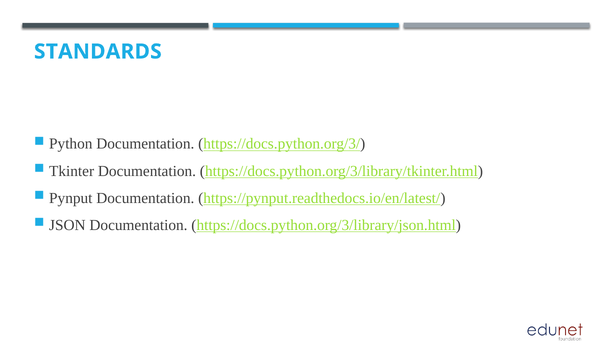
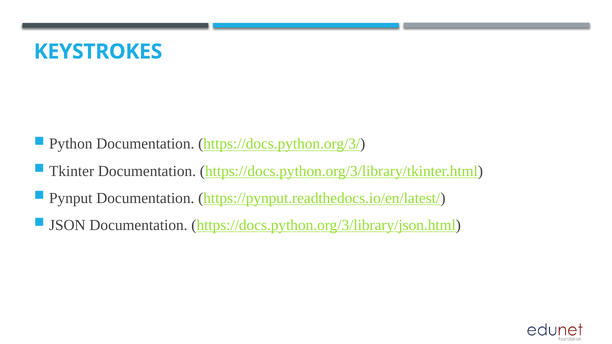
STANDARDS: STANDARDS -> KEYSTROKES (98, 52)
